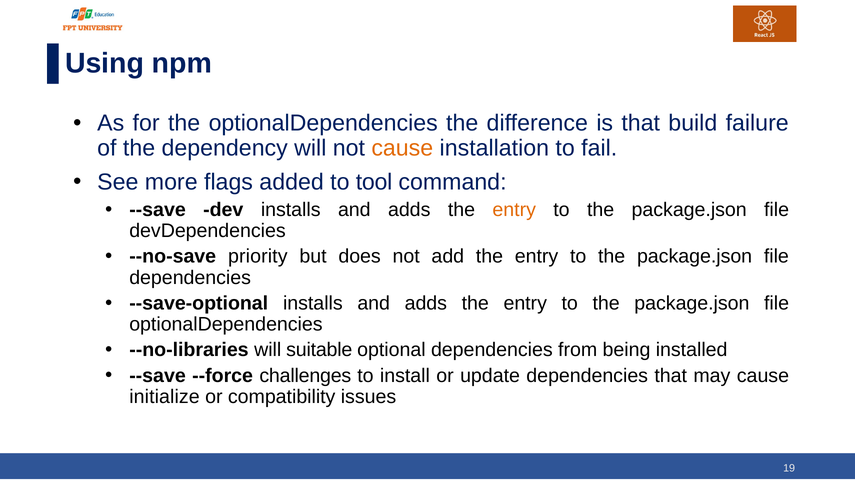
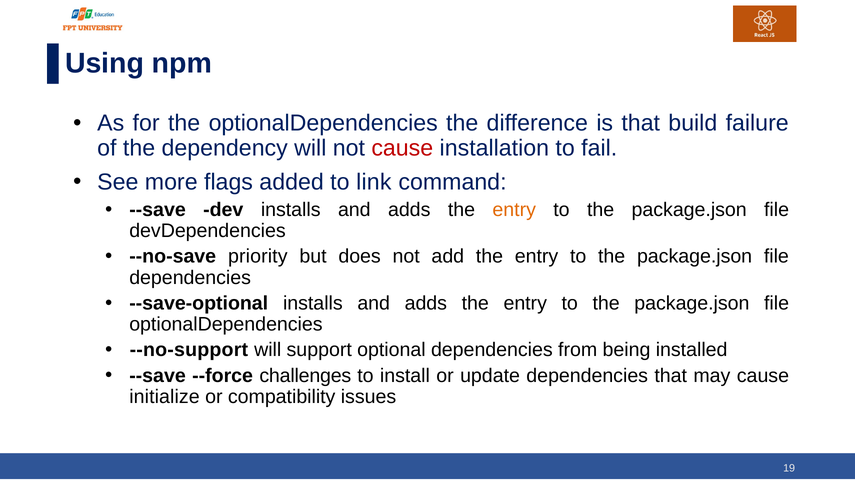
cause colour: orange -> red (402, 148)
tool: tool -> link (374, 182)
--no-libraries: --no-libraries -> --no-support (189, 350)
suitable: suitable -> support (319, 350)
